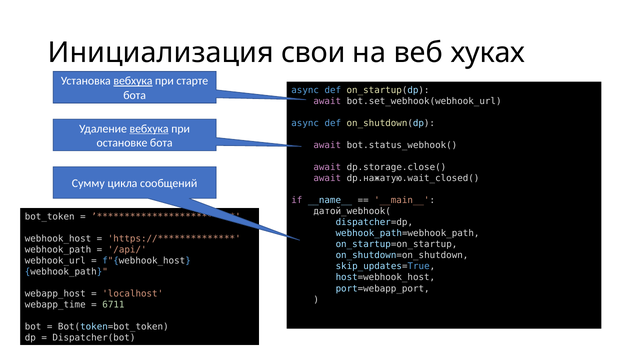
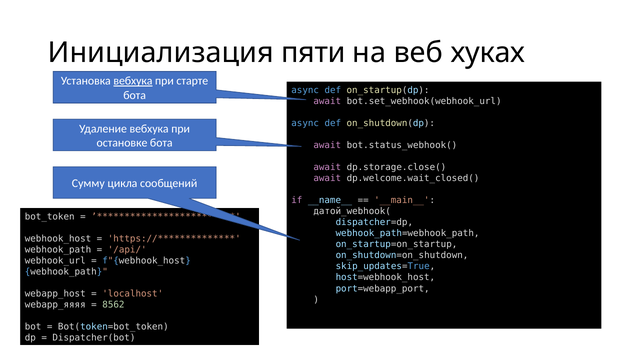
свои: свои -> пяти (313, 53)
вебхука underline: present -> none (149, 129)
dp.нажатую.wait_closed(: dp.нажатую.wait_closed( -> dp.welcome.wait_closed( (413, 178)
webapp_time: webapp_time -> webapp_яяяя (55, 304)
6711: 6711 -> 8562 (113, 304)
